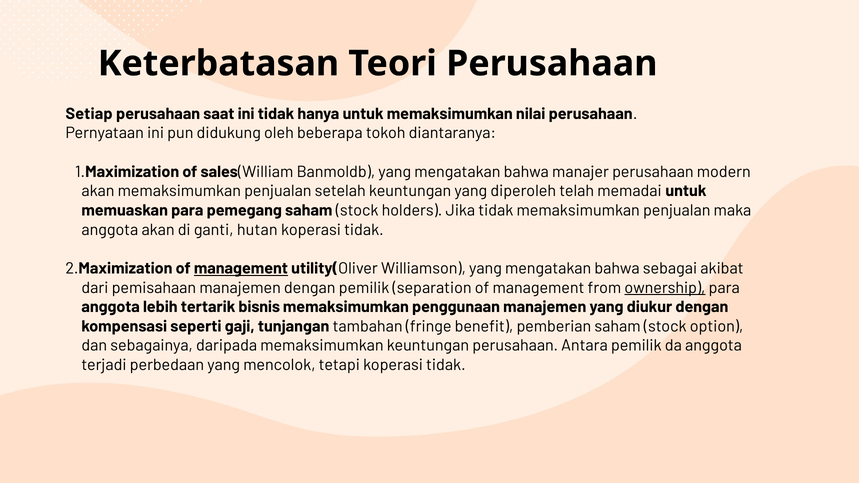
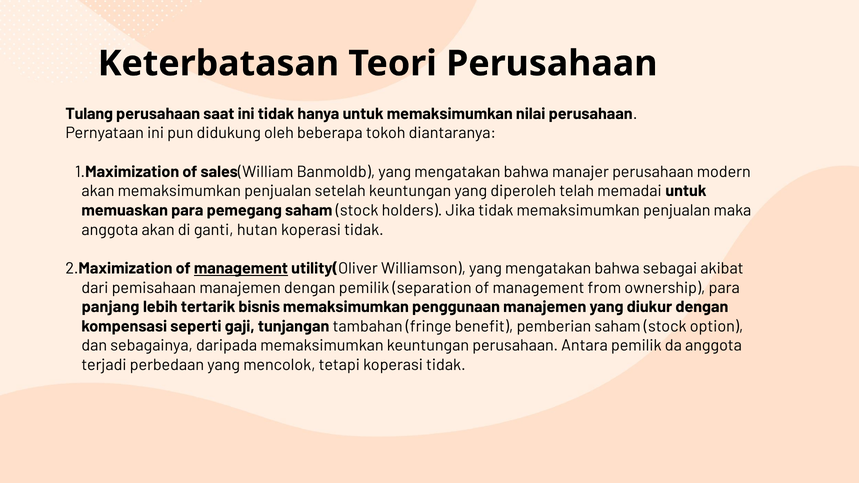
Setiap: Setiap -> Tulang (89, 114)
ownership underline: present -> none (665, 288)
anggota: anggota -> panjang (111, 307)
